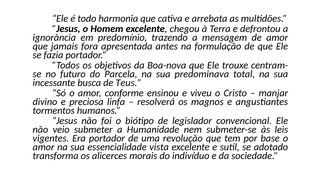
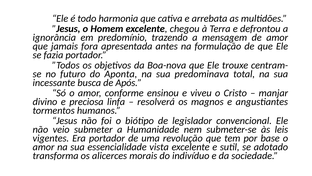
Parcela: Parcela -> Aponta (121, 74)
Teus: Teus -> Após (129, 82)
